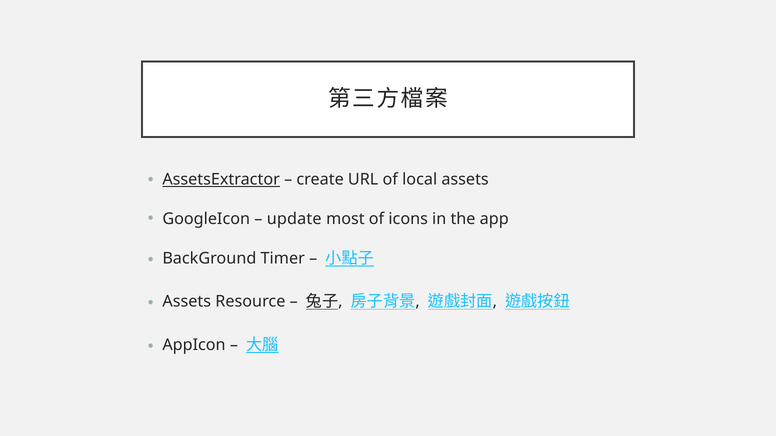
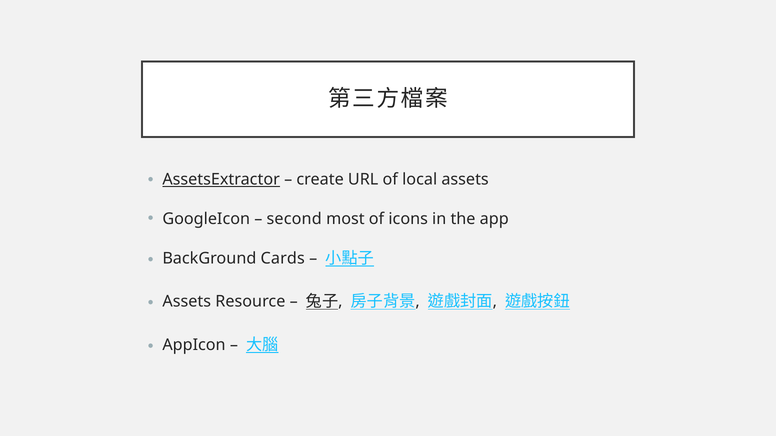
update: update -> second (294, 219)
Timer: Timer -> Cards (283, 259)
